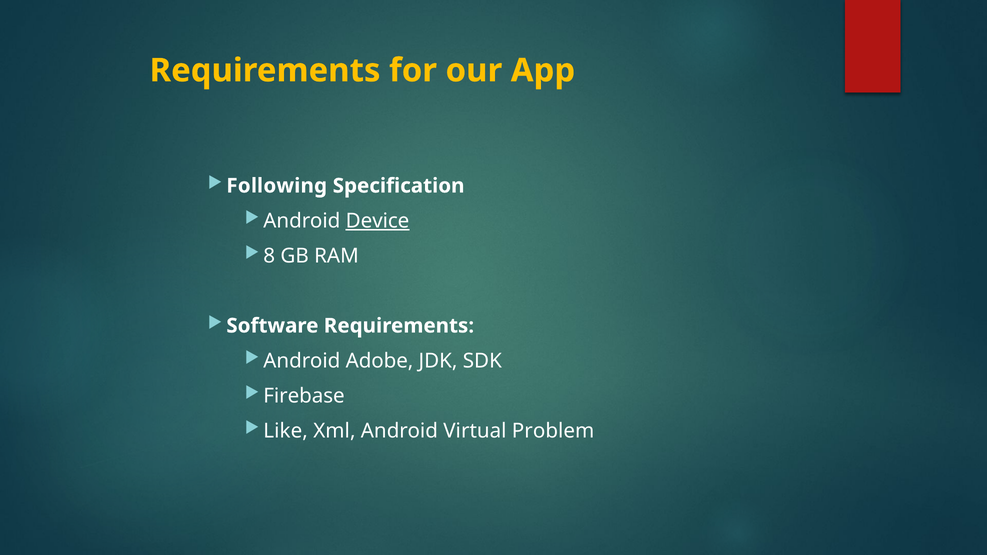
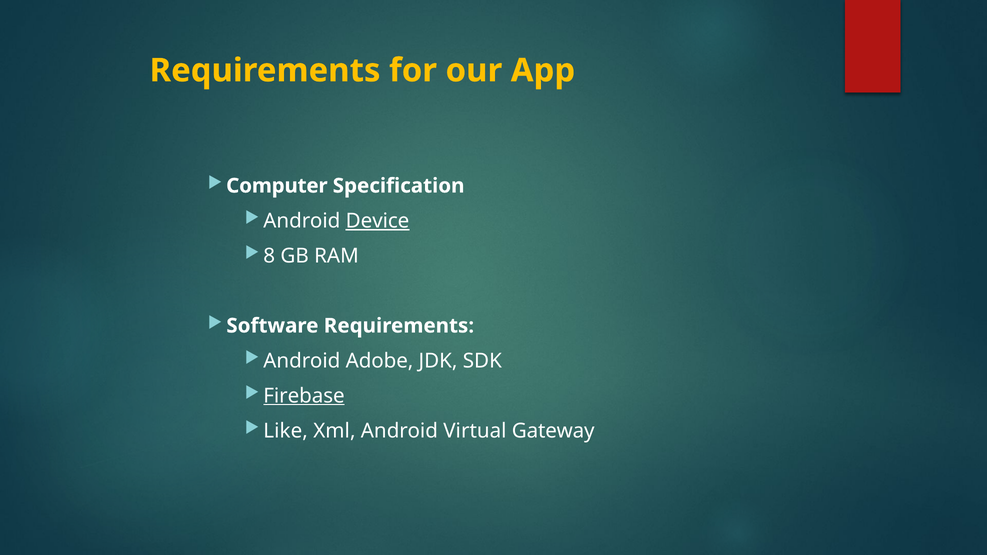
Following: Following -> Computer (277, 186)
Firebase underline: none -> present (304, 396)
Problem: Problem -> Gateway (553, 431)
